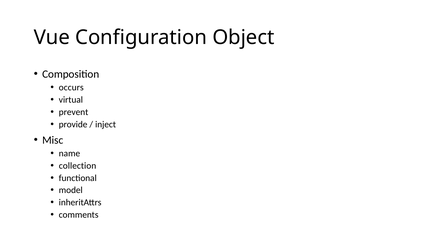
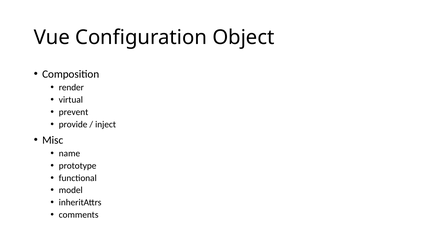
occurs: occurs -> render (71, 87)
collection: collection -> prototype (78, 165)
